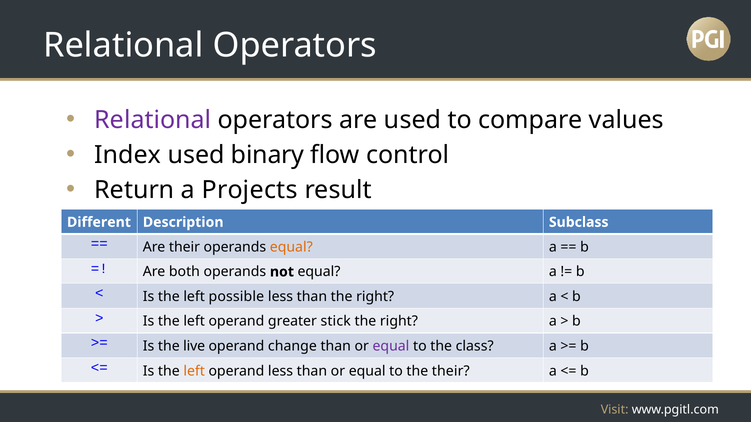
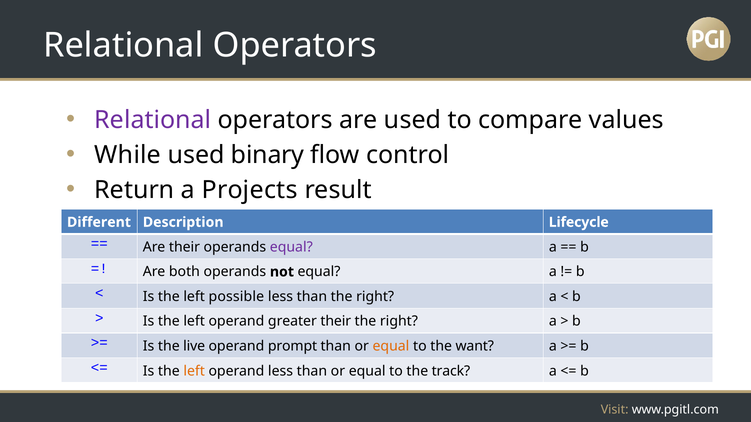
Index: Index -> While (128, 155)
Subclass: Subclass -> Lifecycle (579, 222)
equal colour: orange -> purple (291, 247)
greater stick: stick -> their (336, 322)
change: change -> prompt (293, 346)
equal colour: purple -> orange (391, 346)
class: class -> want (475, 346)
the their: their -> track (451, 371)
